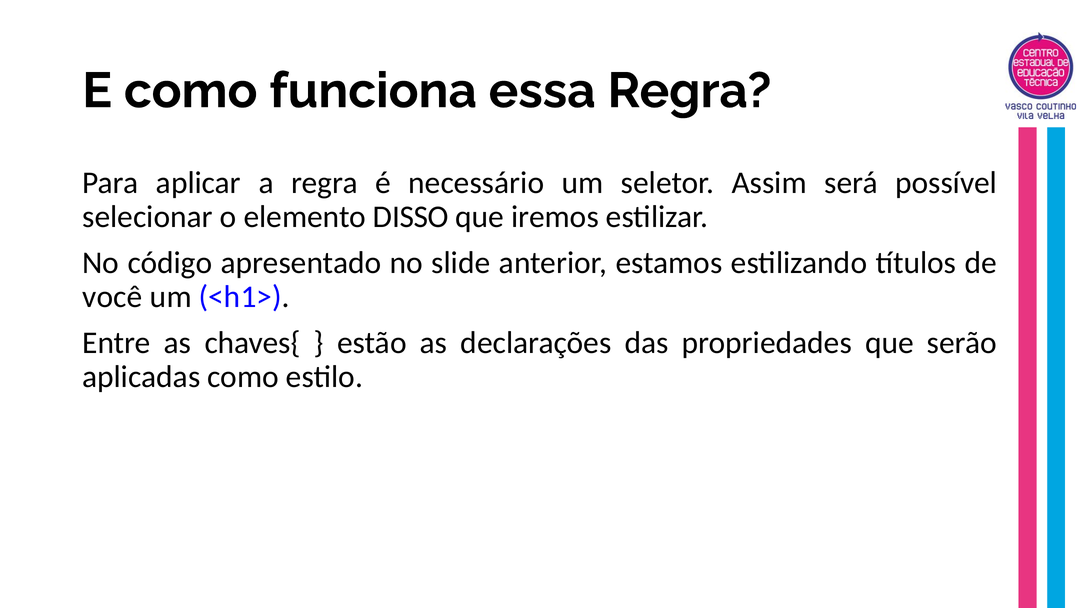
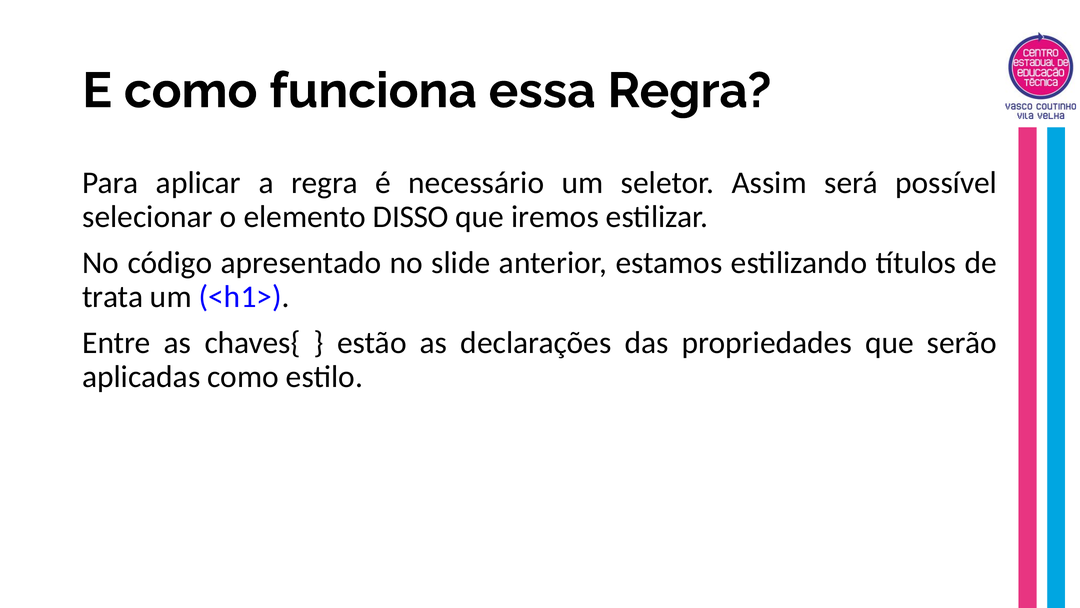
você: você -> trata (113, 297)
